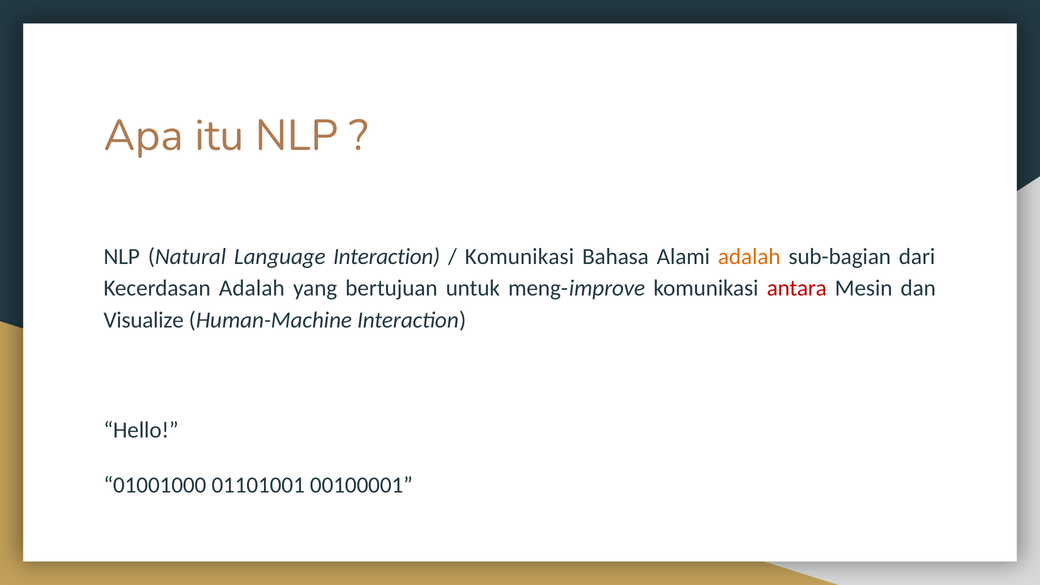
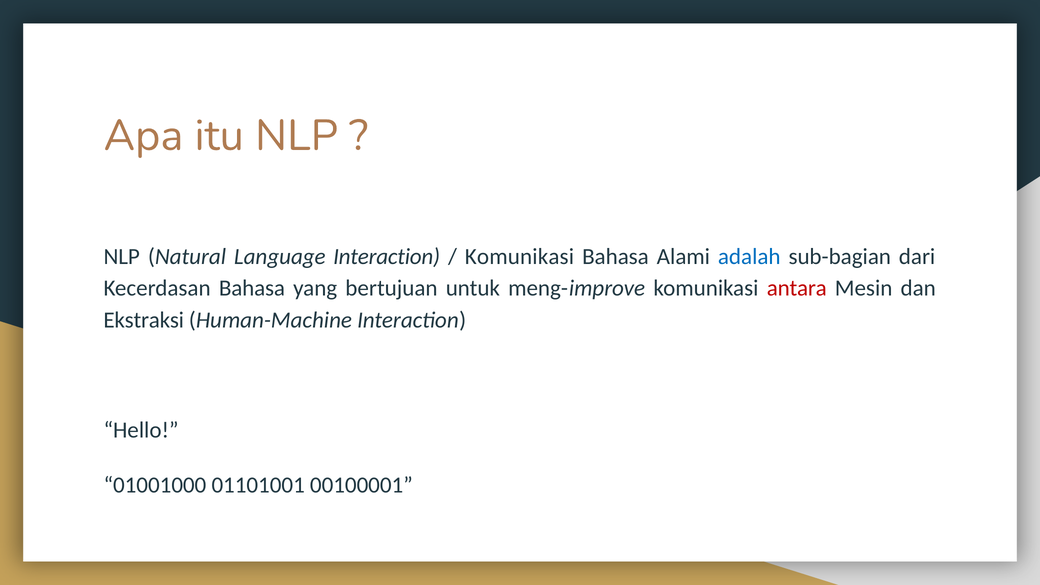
adalah colour: orange -> blue (749, 256)
Kecerdasan Adalah: Adalah -> Bahasa (252, 288)
Visualize: Visualize -> Ekstraksi (144, 320)
